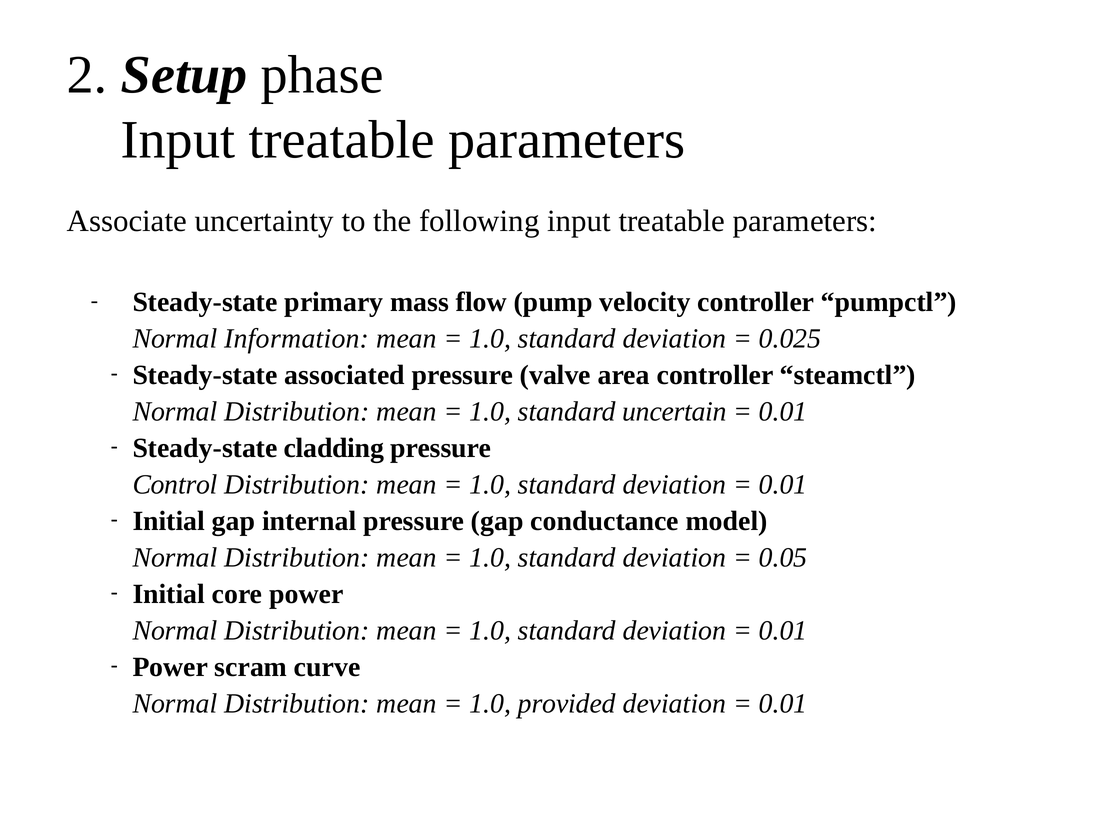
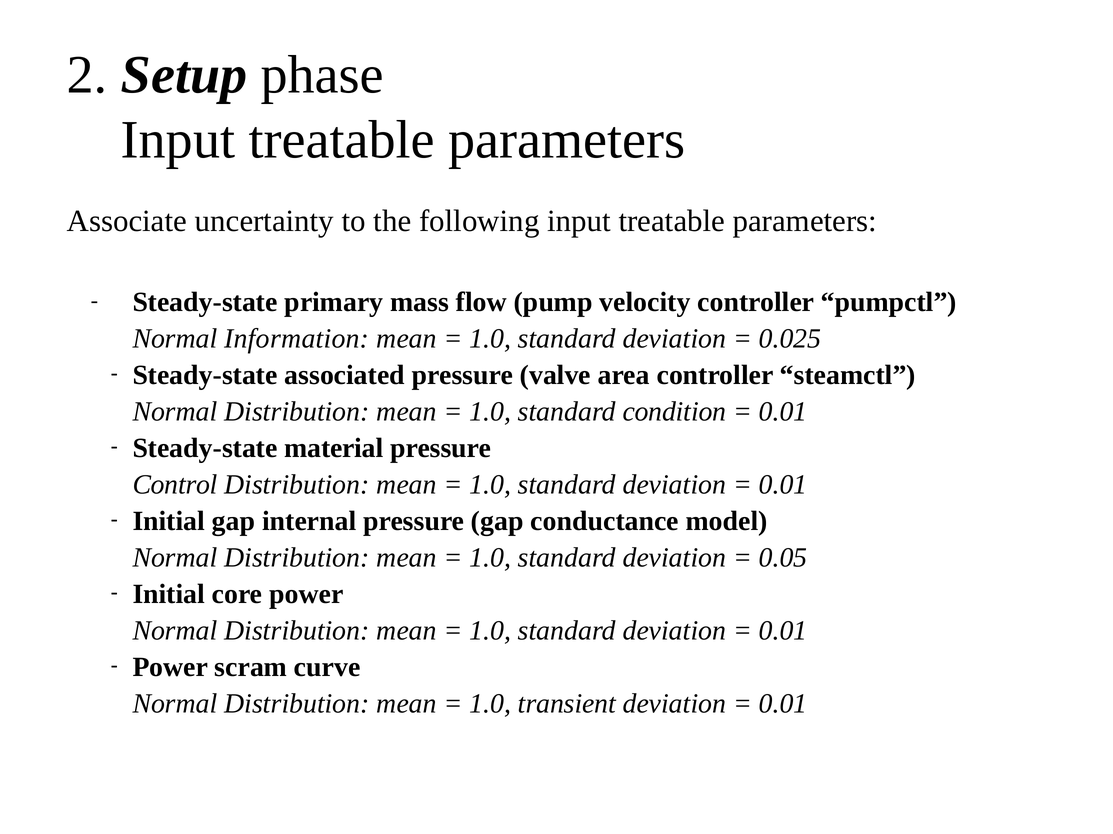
uncertain: uncertain -> condition (674, 412)
cladding: cladding -> material (334, 449)
provided: provided -> transient (567, 704)
